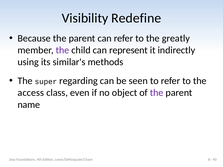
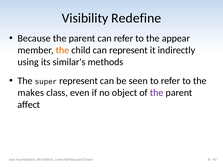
greatly: greatly -> appear (176, 38)
the colour: purple -> orange (62, 50)
super regarding: regarding -> represent (79, 81)
access: access -> makes (31, 93)
name: name -> affect (29, 105)
